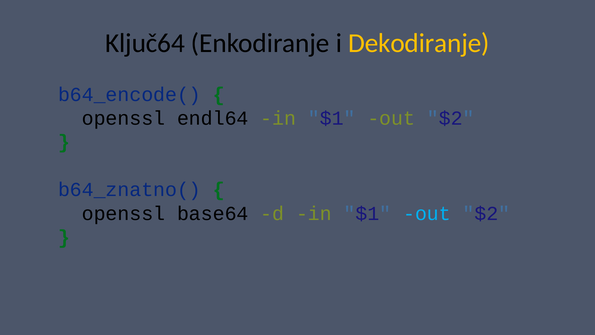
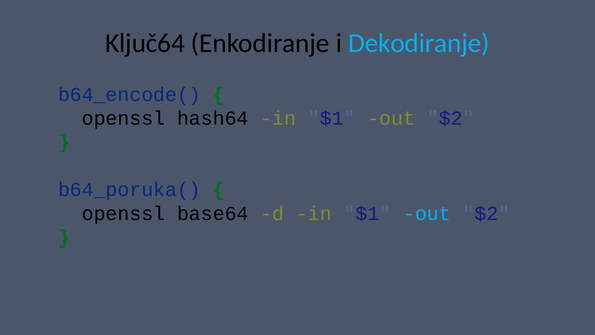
Dekodiranje colour: yellow -> light blue (419, 43)
endl64: endl64 -> hash64 (213, 118)
b64_znatno(: b64_znatno( -> b64_poruka( (129, 190)
